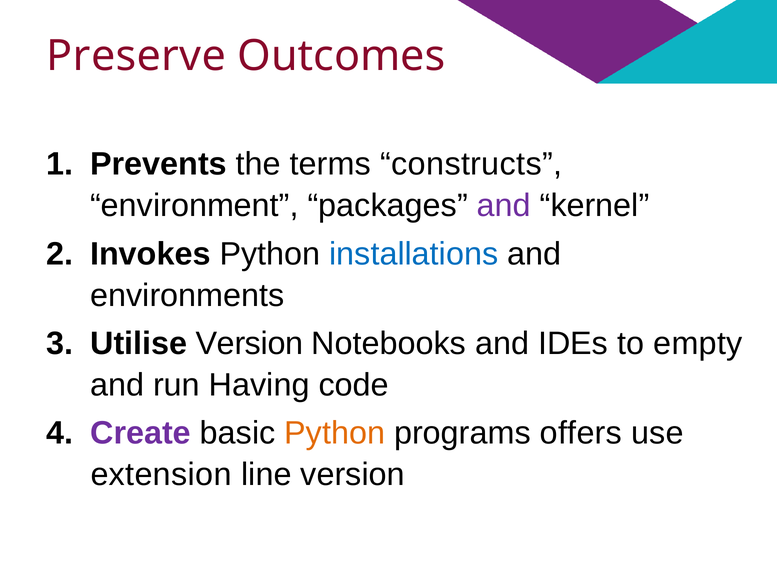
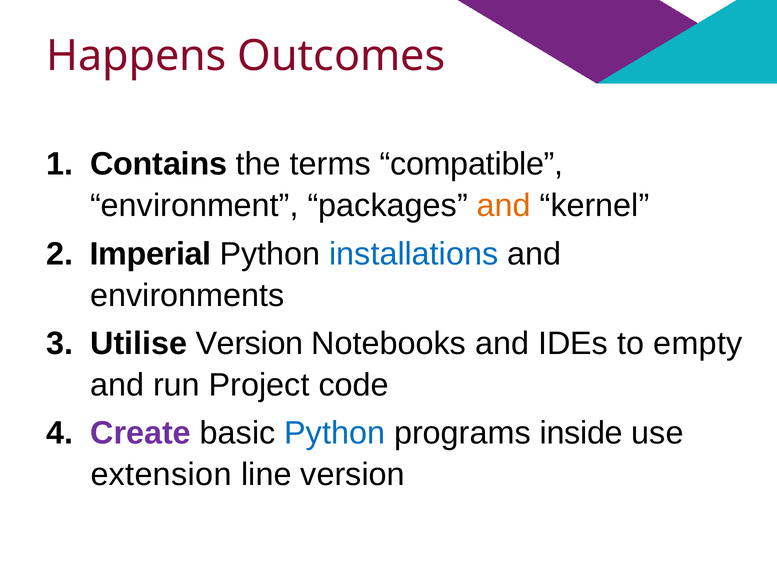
Preserve: Preserve -> Happens (136, 56)
Prevents: Prevents -> Contains (159, 164)
constructs: constructs -> compatible (471, 164)
and colour: purple -> orange (504, 206)
Invokes: Invokes -> Imperial (151, 254)
Having: Having -> Project (259, 385)
Python colour: orange -> blue (335, 433)
offers: offers -> inside (581, 433)
